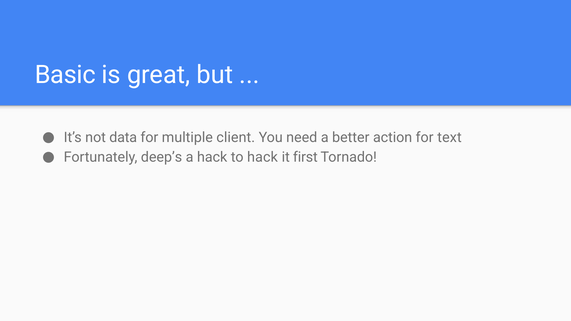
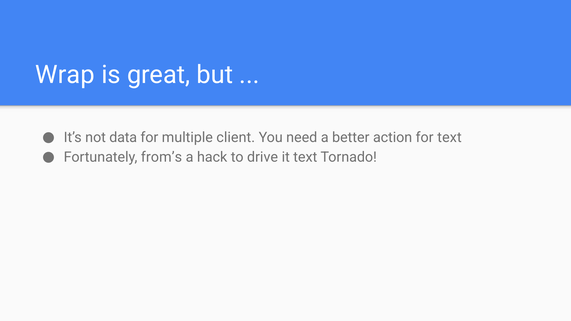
Basic: Basic -> Wrap (65, 75)
deep’s: deep’s -> from’s (161, 157)
to hack: hack -> drive (263, 157)
it first: first -> text (305, 157)
